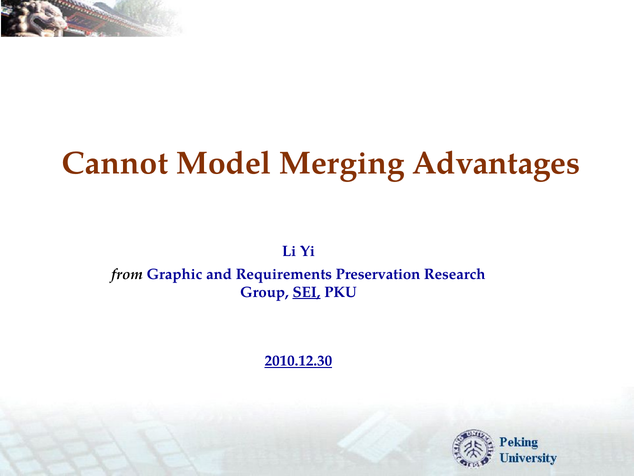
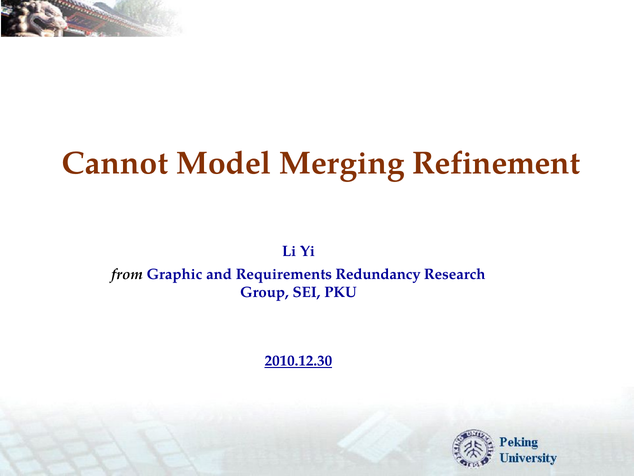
Advantages: Advantages -> Refinement (496, 163)
Preservation: Preservation -> Redundancy (378, 274)
SEI underline: present -> none (307, 292)
